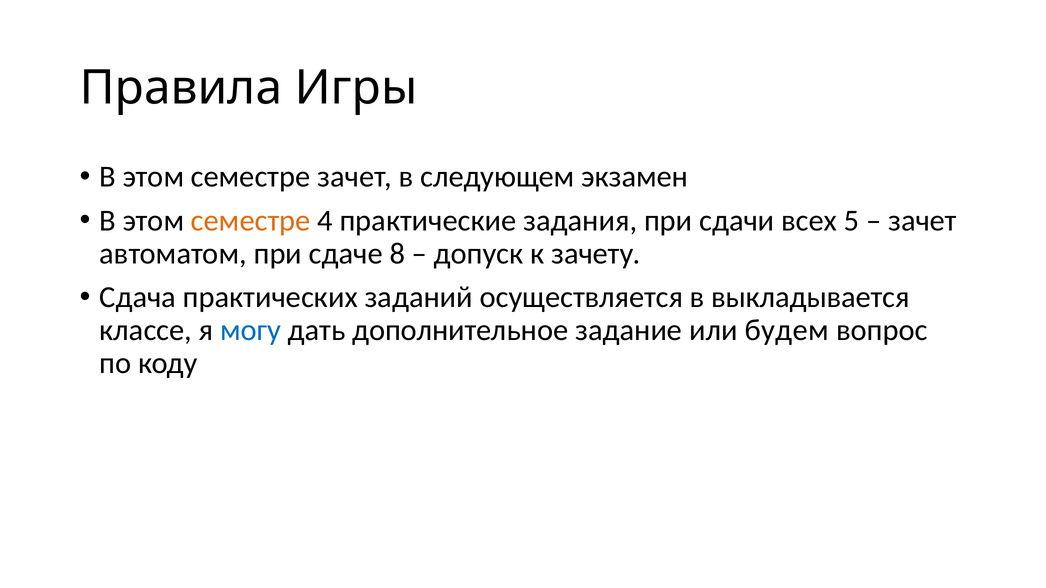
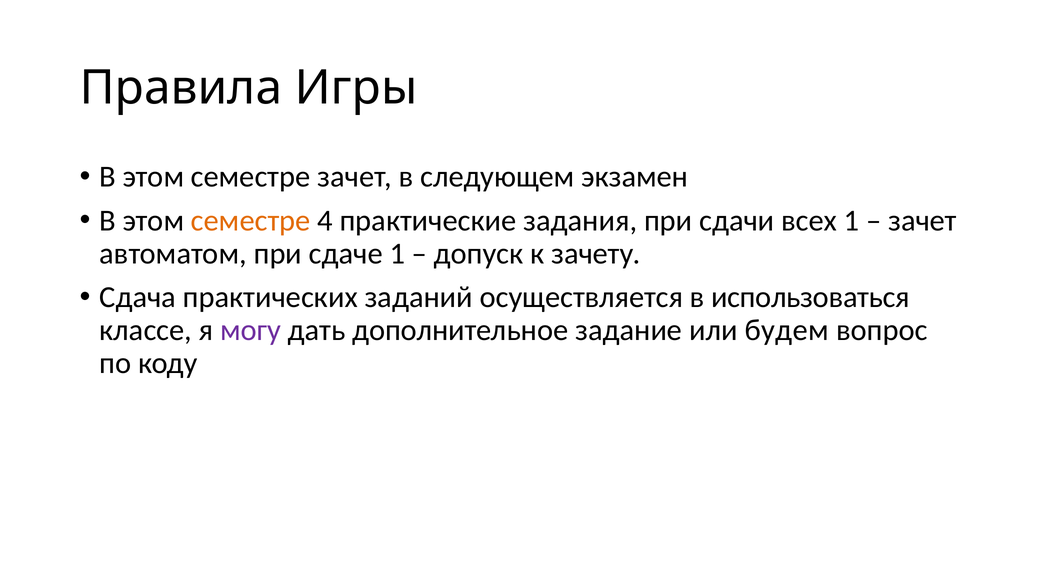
всех 5: 5 -> 1 (852, 221)
сдаче 8: 8 -> 1 (397, 254)
выкладывается: выкладывается -> использоваться (811, 298)
могу colour: blue -> purple (251, 330)
